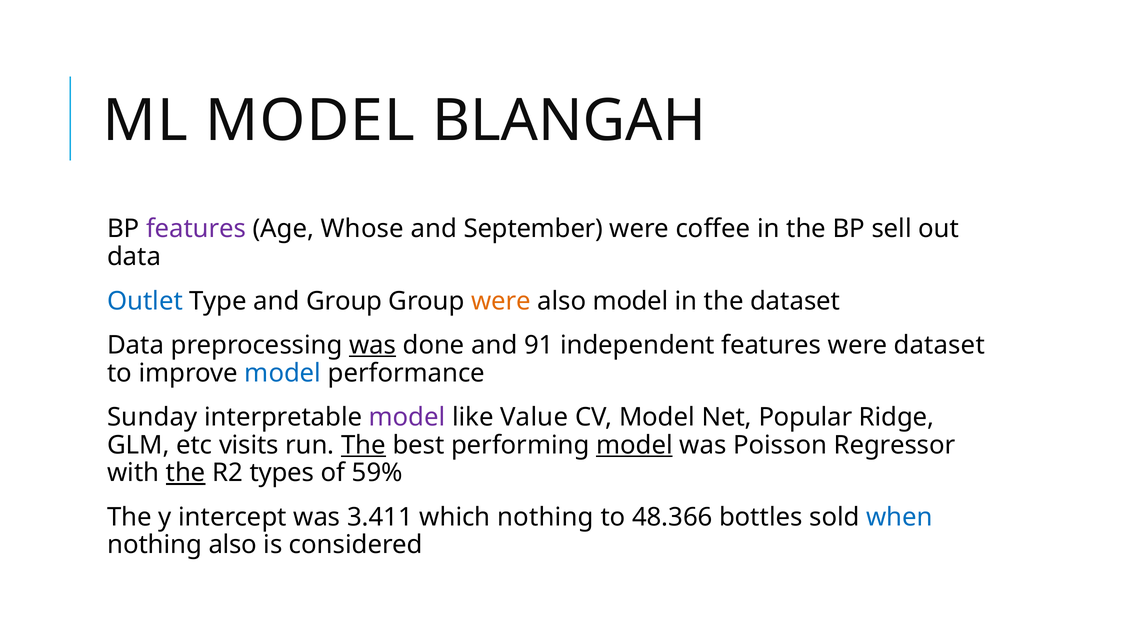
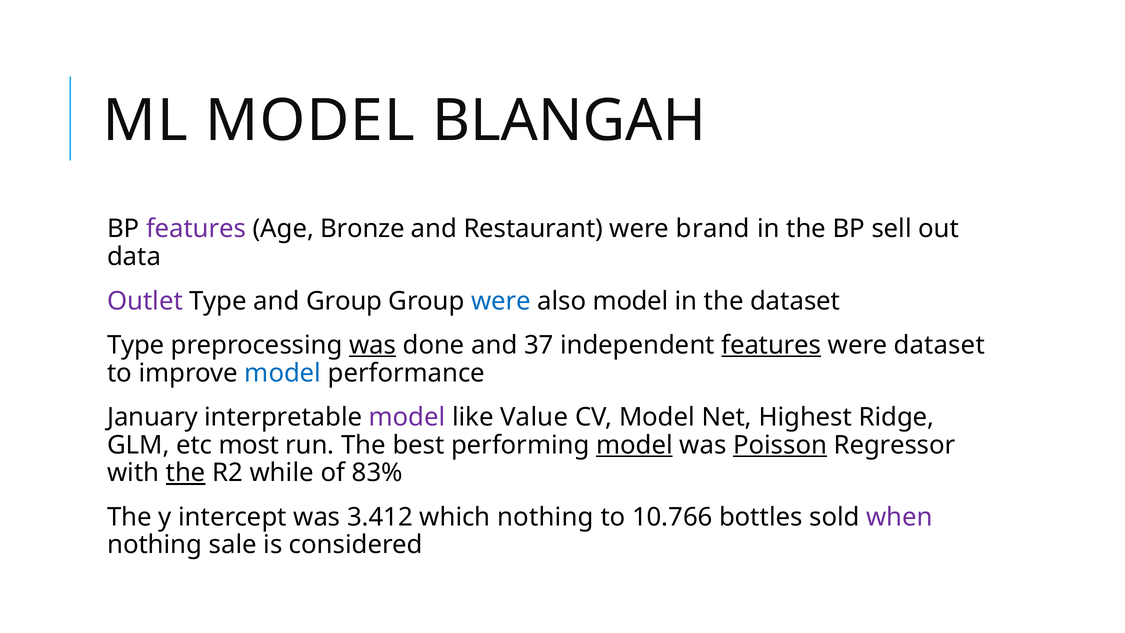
Whose: Whose -> Bronze (363, 229)
September: September -> Restaurant (533, 229)
coffee: coffee -> brand (713, 229)
Outlet colour: blue -> purple (145, 301)
were colour: orange -> blue (501, 301)
Data: Data -> Type (136, 345)
91: 91 -> 37 (539, 345)
features underline: none -> present (771, 345)
Sunday: Sunday -> January (152, 417)
Popular: Popular -> Highest (805, 417)
visits: visits -> most (249, 445)
The underline: present -> none (363, 445)
Poisson underline: none -> present (780, 445)
types: types -> while (282, 473)
59%: 59% -> 83% (377, 473)
3.411: 3.411 -> 3.412 (380, 517)
48.366: 48.366 -> 10.766 (672, 517)
when colour: blue -> purple (900, 517)
nothing also: also -> sale (233, 545)
